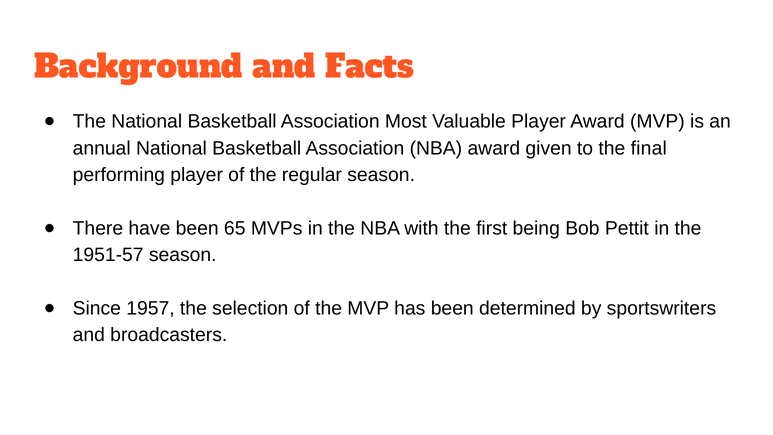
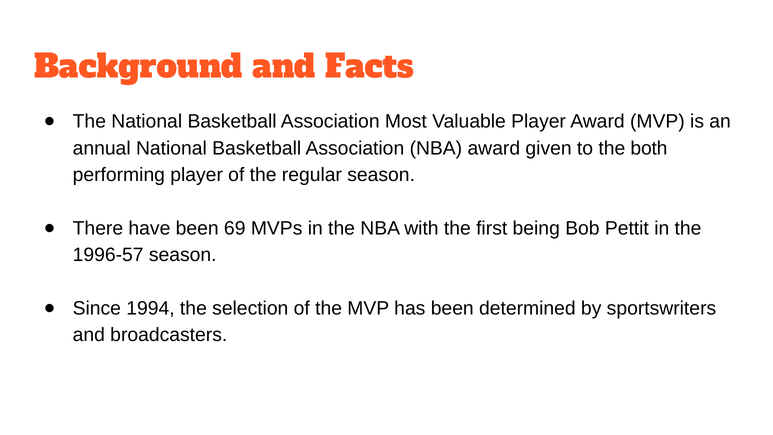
final: final -> both (649, 148)
65: 65 -> 69 (235, 228)
1951-57: 1951-57 -> 1996-57 (108, 255)
1957: 1957 -> 1994 (150, 308)
